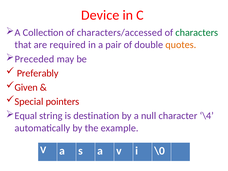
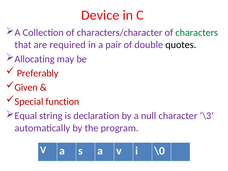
characters/accessed: characters/accessed -> characters/character (120, 33)
quotes colour: orange -> black (181, 45)
Preceded: Preceded -> Allocating (35, 59)
pointers: pointers -> function (62, 102)
destination: destination -> declaration (96, 116)
\4: \4 -> \3 (207, 116)
example: example -> program (120, 128)
